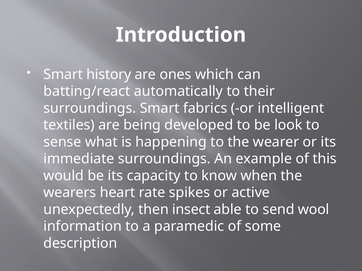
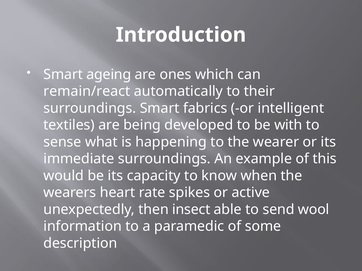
history: history -> ageing (109, 75)
batting/react: batting/react -> remain/react (87, 91)
look: look -> with (288, 125)
